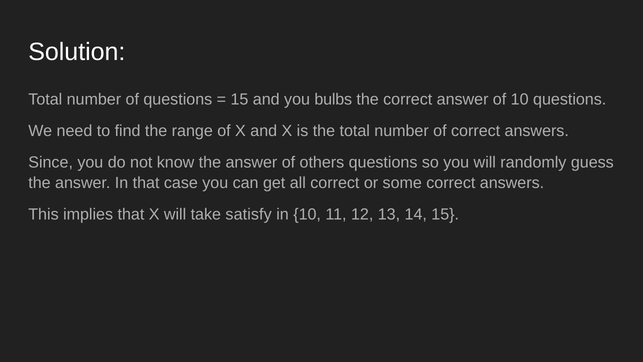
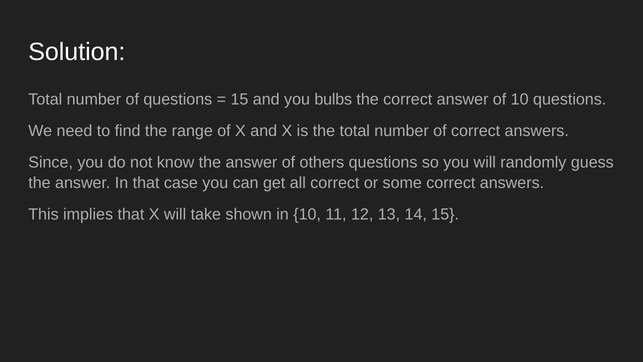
satisfy: satisfy -> shown (249, 214)
